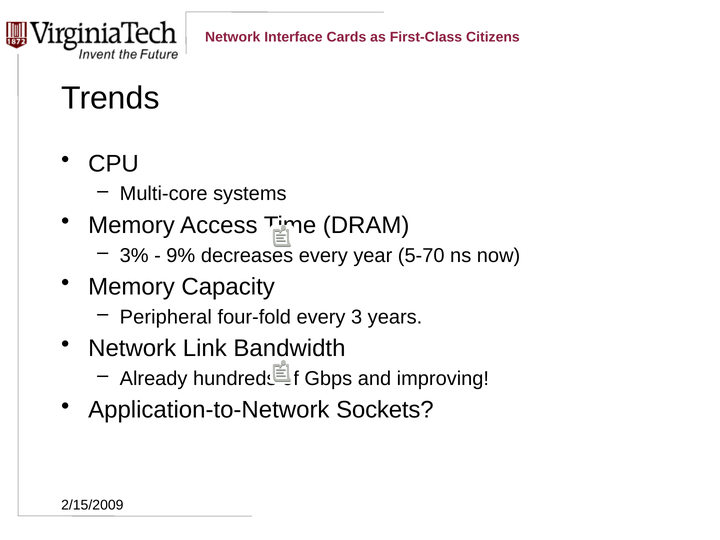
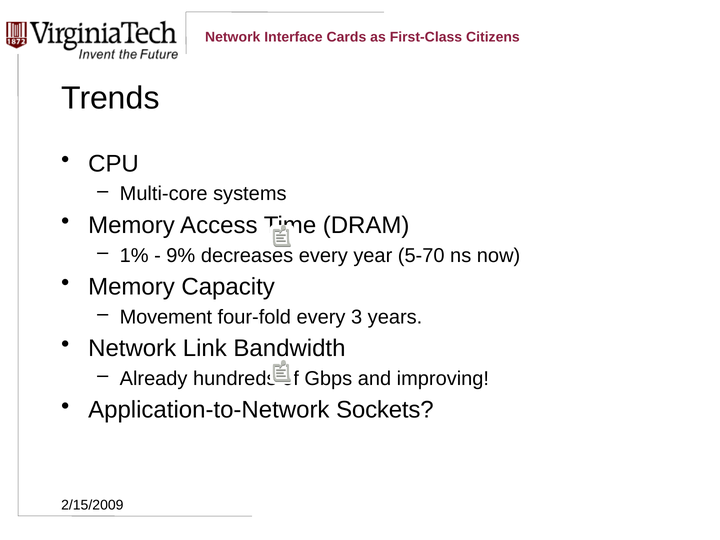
3%: 3% -> 1% (134, 255)
Peripheral: Peripheral -> Movement (166, 317)
